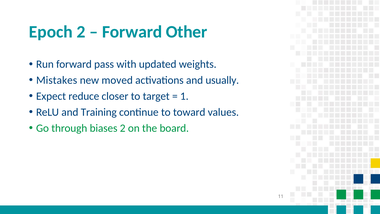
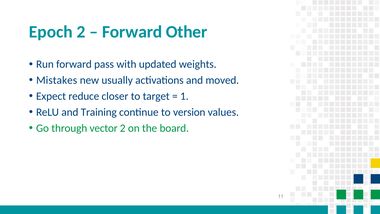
moved: moved -> usually (117, 80)
usually: usually -> moved (222, 80)
toward: toward -> version (189, 112)
biases: biases -> vector (104, 128)
